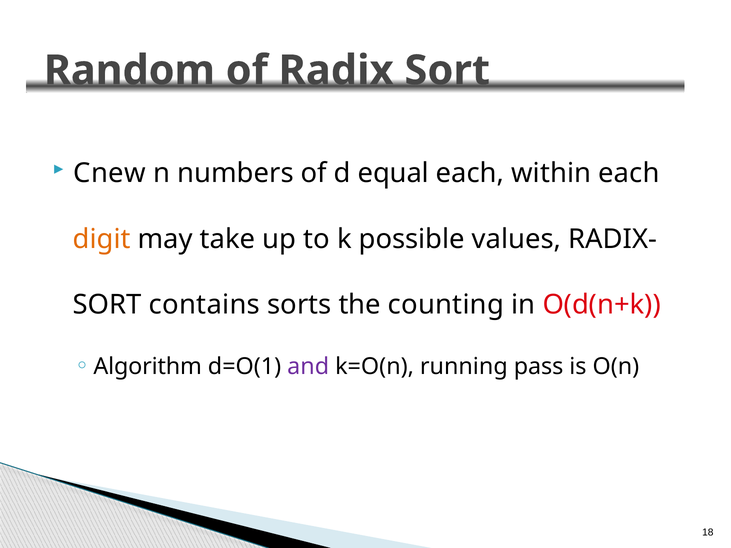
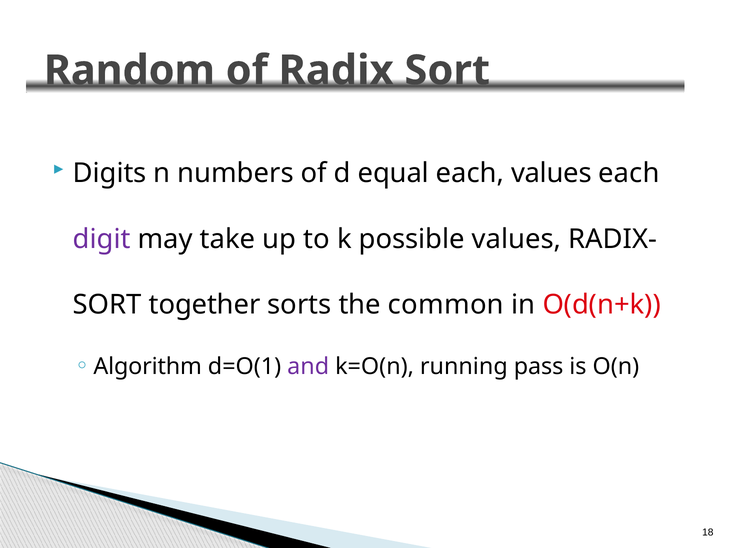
Cnew: Cnew -> Digits (110, 173)
each within: within -> values (551, 173)
digit colour: orange -> purple (102, 239)
contains: contains -> together (205, 305)
counting: counting -> common (446, 305)
